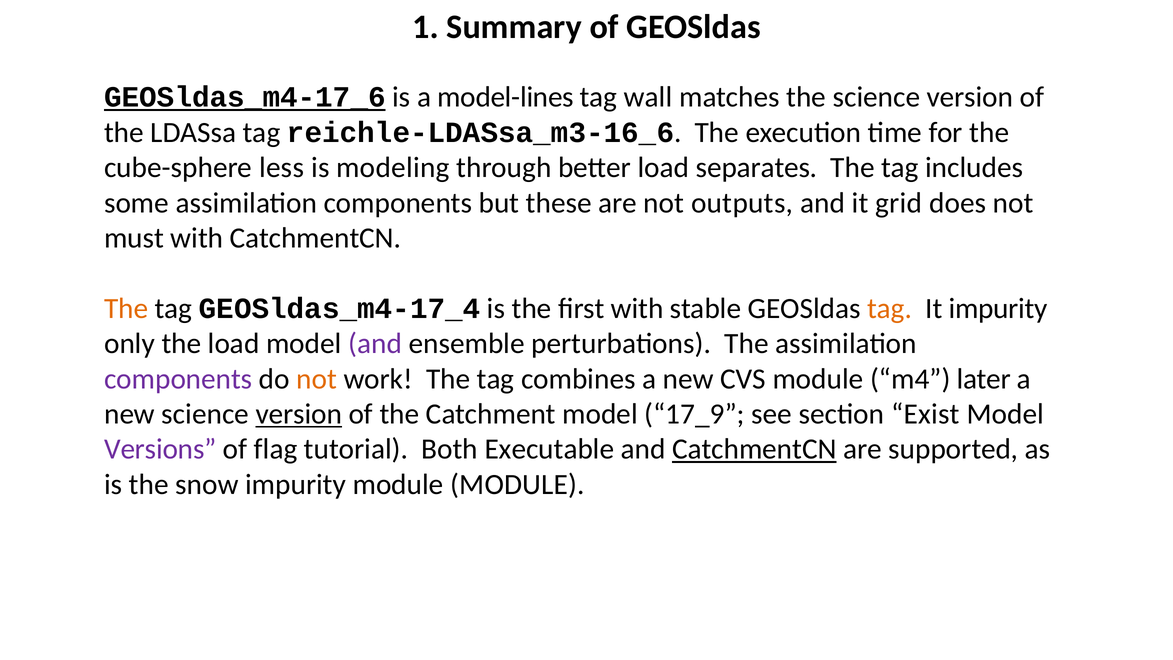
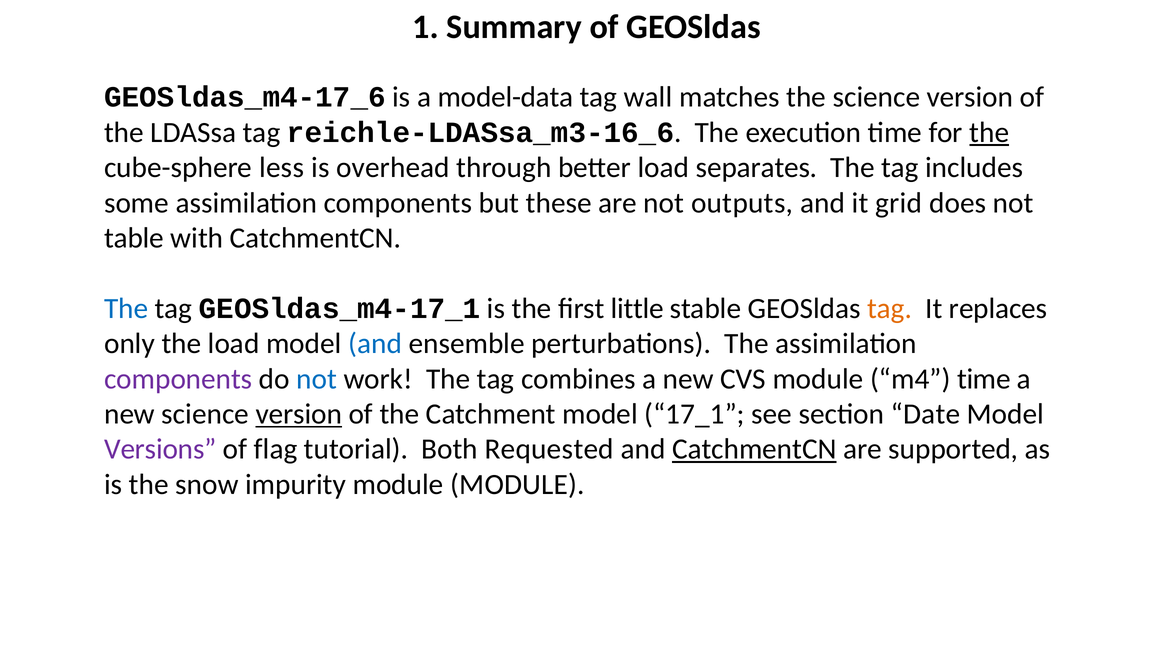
GEOSldas_m4-17_6 underline: present -> none (245, 97)
model-lines: model-lines -> model-data (506, 97)
the underline: none -> present (989, 132)
modeling: modeling -> overhead (393, 168)
must: must -> table (134, 238)
The colour: orange -> blue (126, 308)
GEOSldas_m4-17_4: GEOSldas_m4-17_4 -> GEOSldas_m4-17_1 (340, 308)
first with: with -> little (637, 308)
It impurity: impurity -> replaces (998, 308)
and colour: purple -> blue (375, 344)
not colour: orange -> blue (317, 379)
m4 later: later -> time (984, 379)
17_9: 17_9 -> 17_1 (695, 414)
Exist: Exist -> Date (925, 414)
Executable: Executable -> Requested (549, 449)
